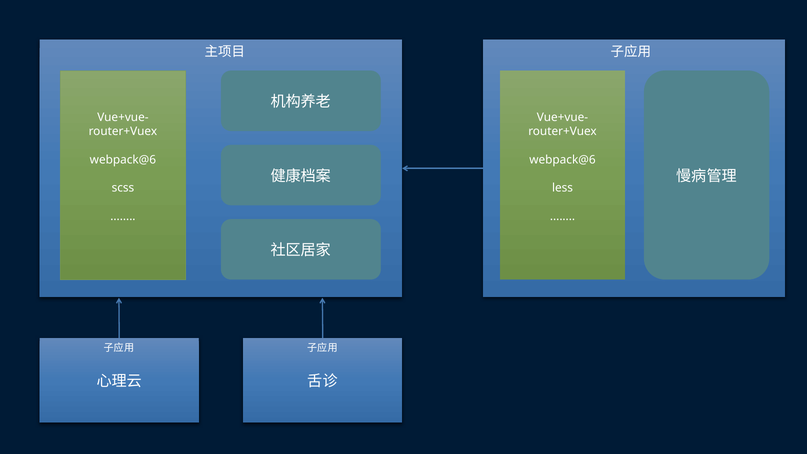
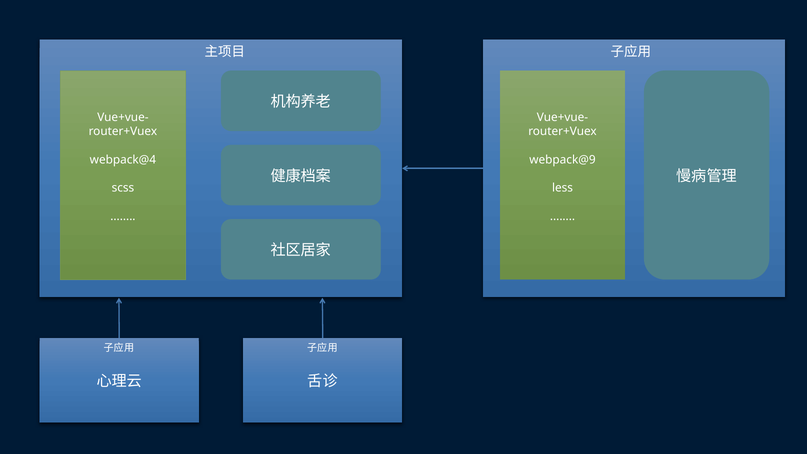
webpack@6: webpack@6 -> webpack@4 (123, 160)
webpack@6: webpack@6 -> webpack@9 (562, 160)
